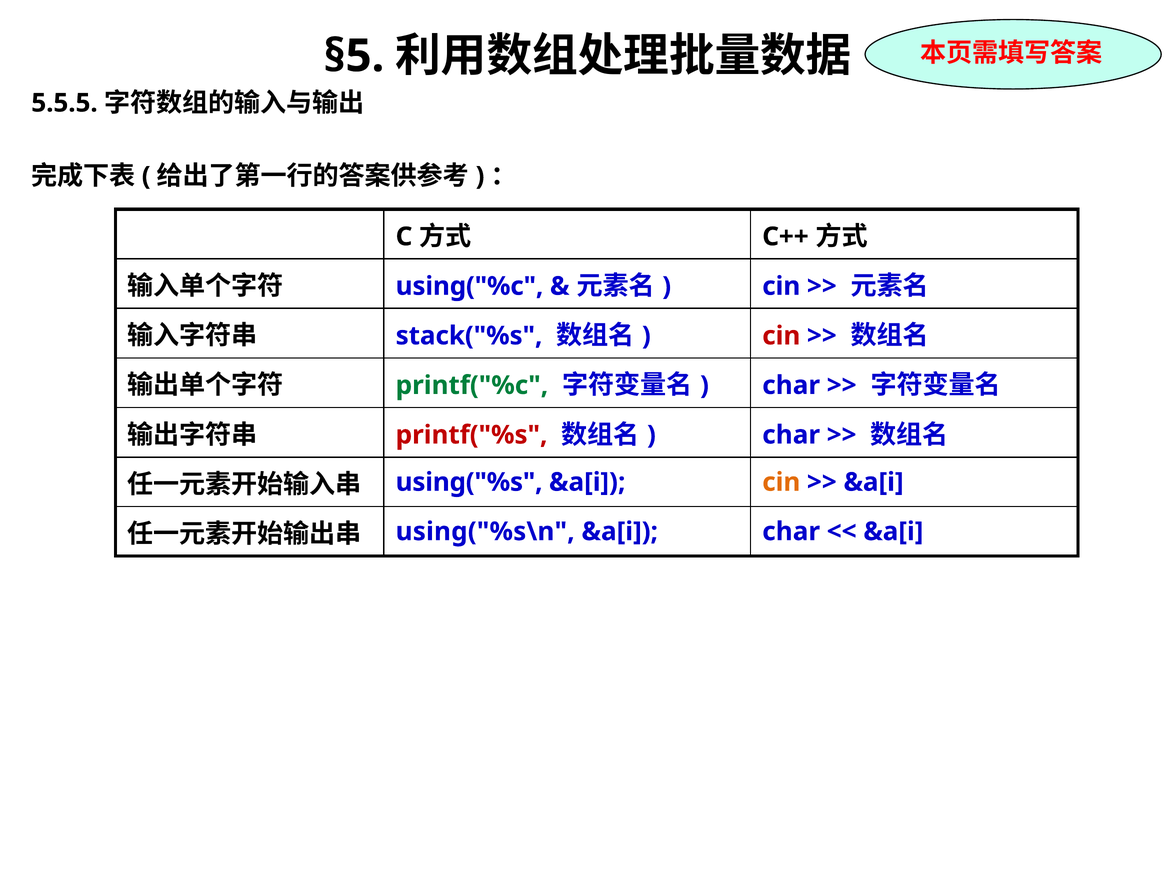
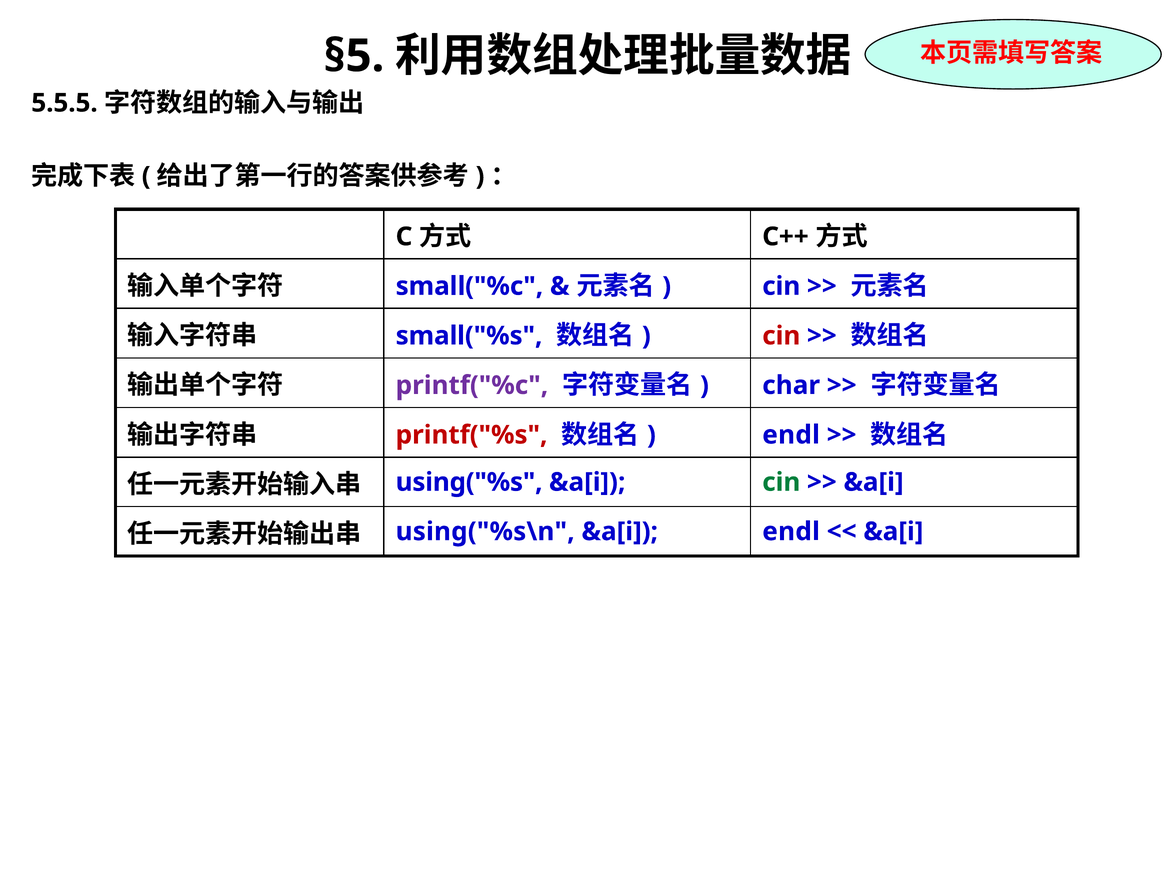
using("%c: using("%c -> small("%c (469, 286)
stack("%s: stack("%s -> small("%s (469, 336)
printf("%c colour: green -> purple (472, 385)
char: char -> endl (791, 435)
cin colour: orange -> green (781, 482)
&a[i char: char -> endl (791, 532)
